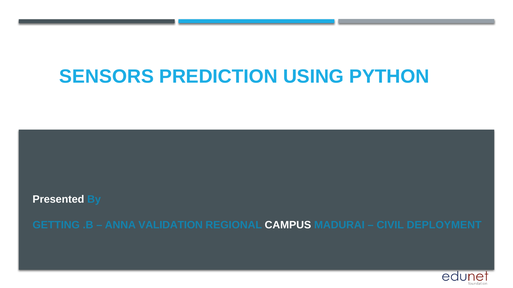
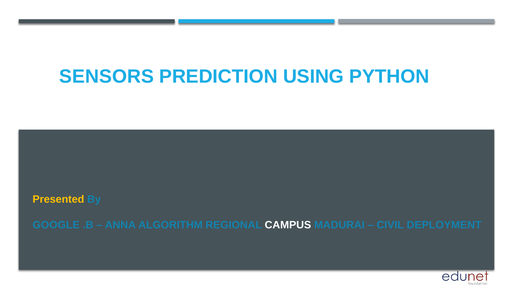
Presented colour: white -> yellow (58, 200)
GETTING: GETTING -> GOOGLE (56, 225)
VALIDATION: VALIDATION -> ALGORITHM (171, 225)
